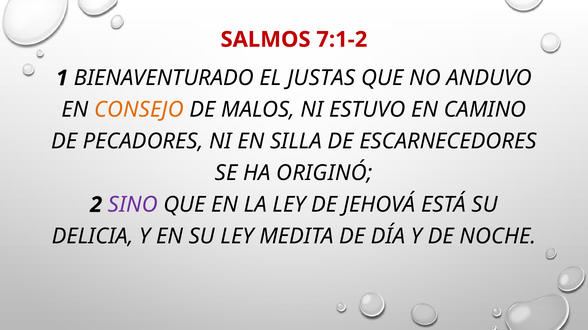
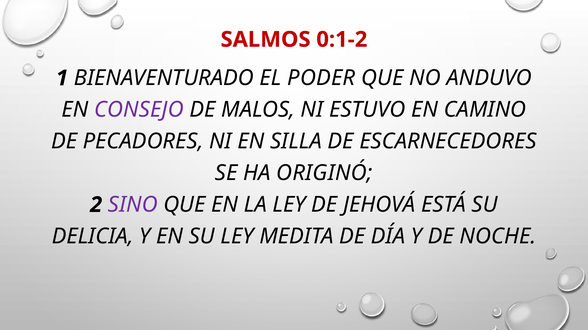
7:1-2: 7:1-2 -> 0:1-2 (342, 40)
JUSTAS: JUSTAS -> PODER (321, 78)
CONSEJO colour: orange -> purple (139, 110)
